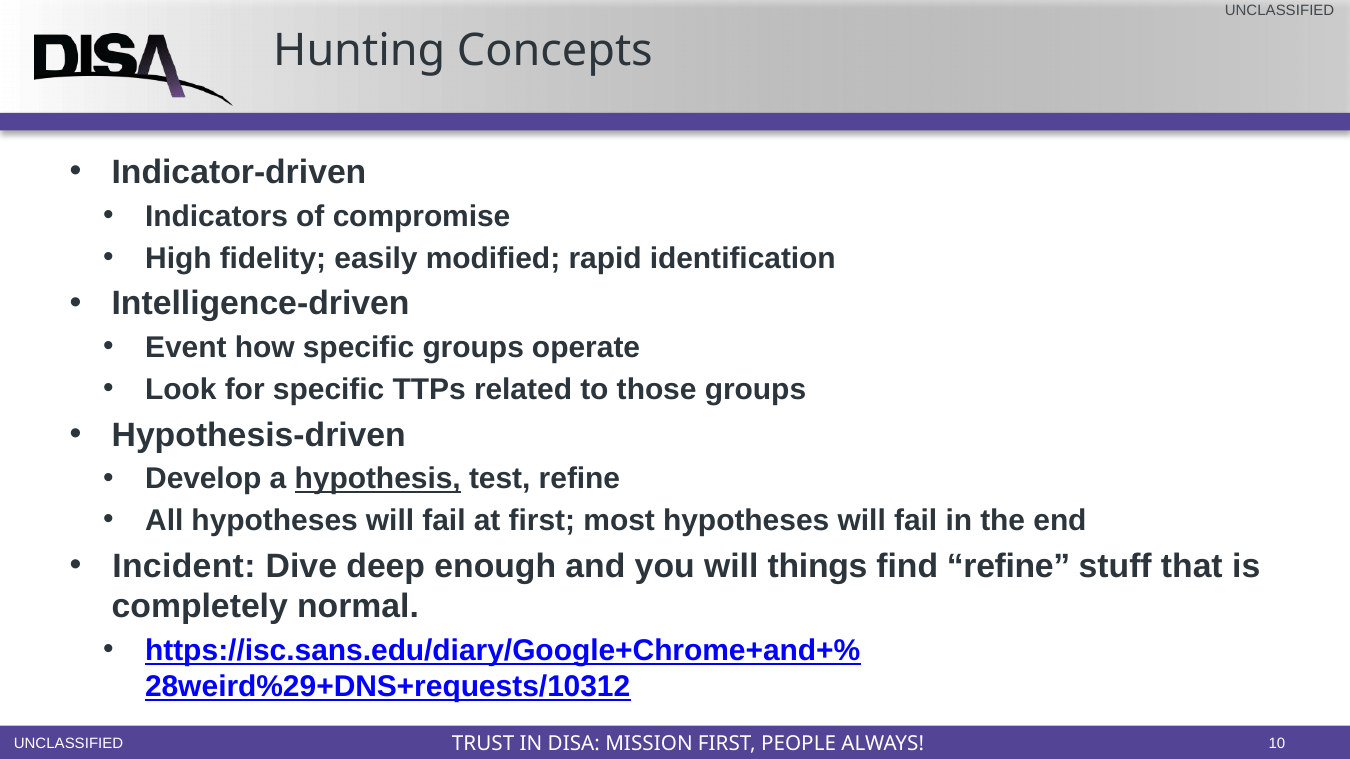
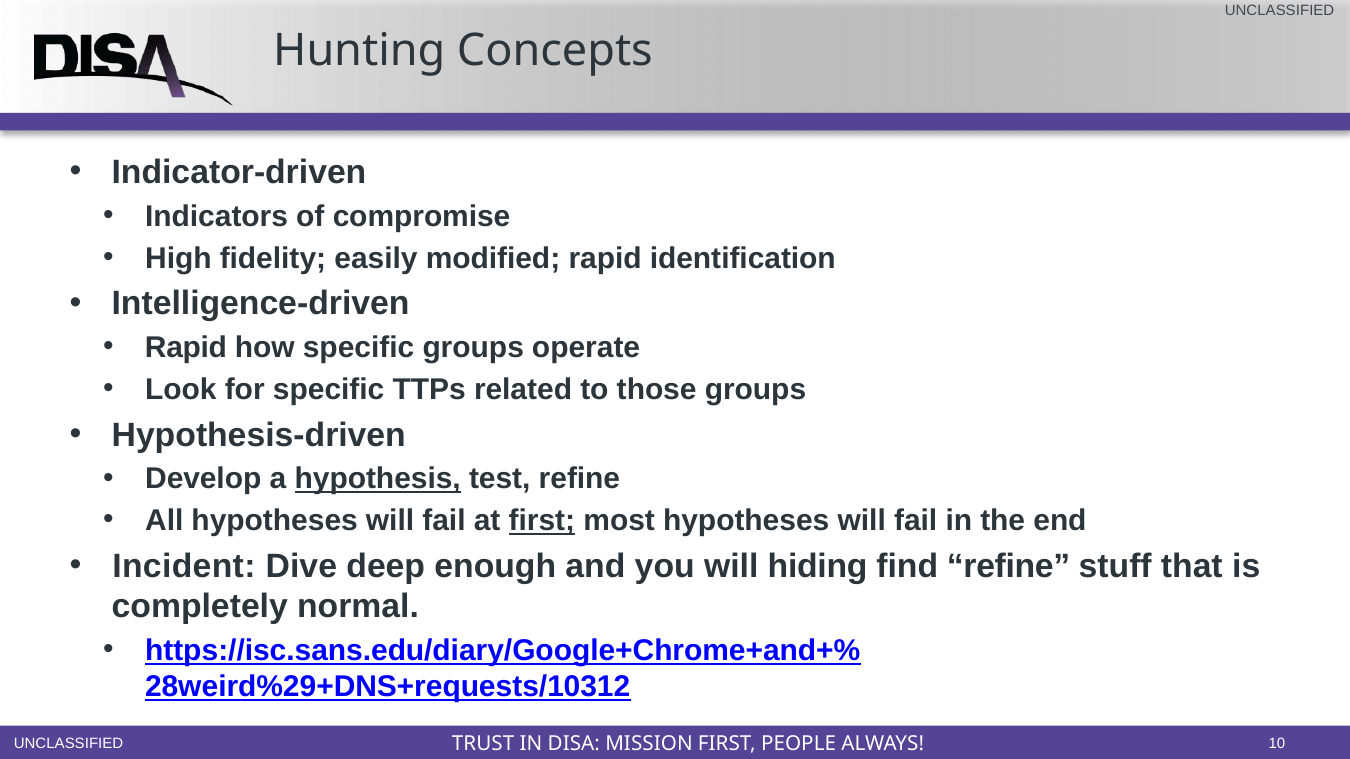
Event: Event -> Rapid (186, 348)
first underline: none -> present (542, 521)
things: things -> hiding (818, 566)
